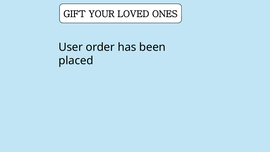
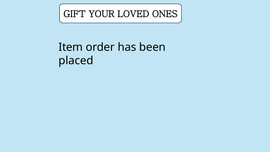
User: User -> Item (71, 47)
